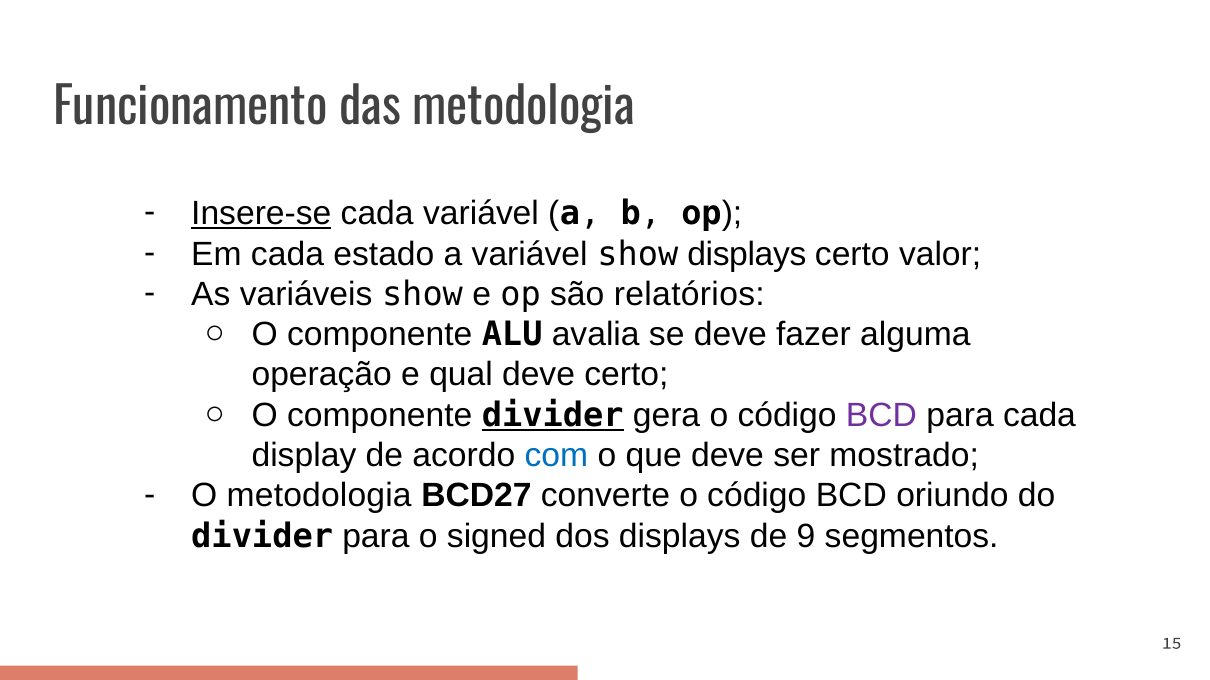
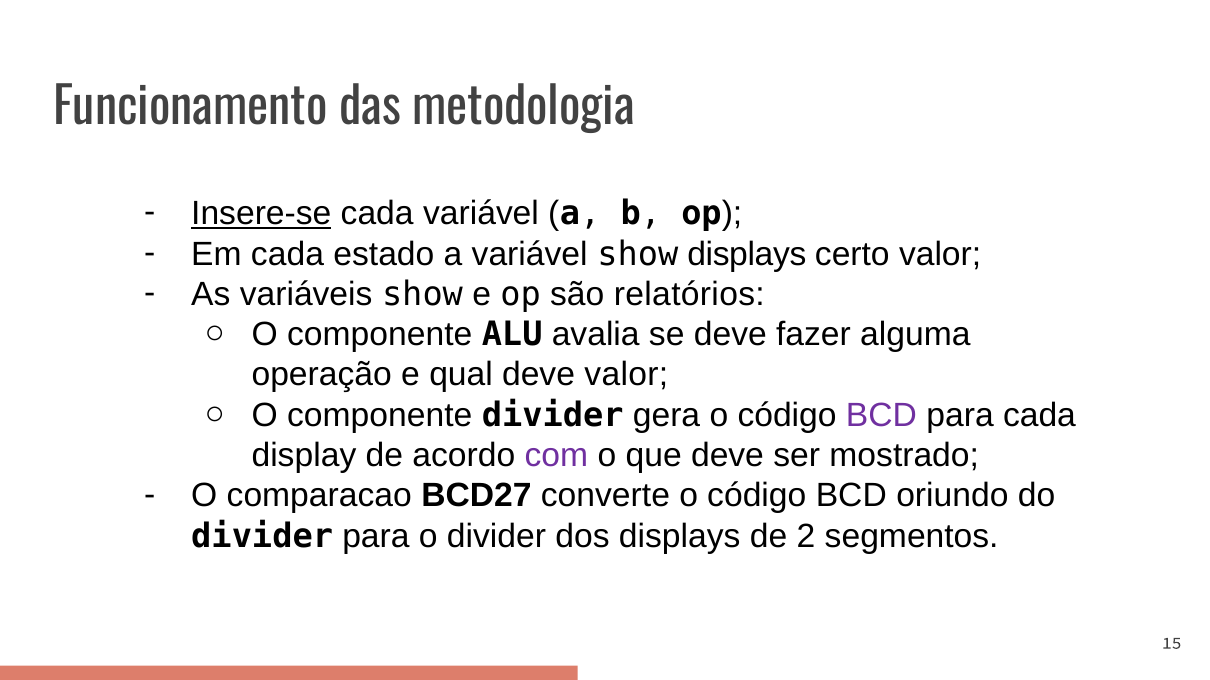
deve certo: certo -> valor (626, 375)
divider underline: present -> none (553, 416)
com colour: blue -> purple (556, 456)
O metodologia: metodologia -> comparacao (319, 496)
o signed: signed -> divider (496, 537)
9: 9 -> 2 (806, 537)
